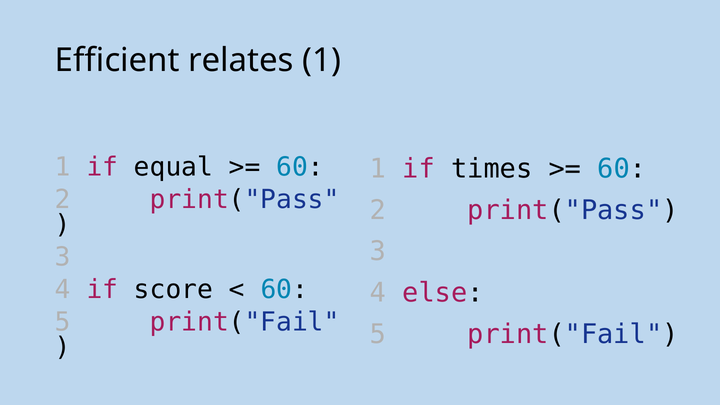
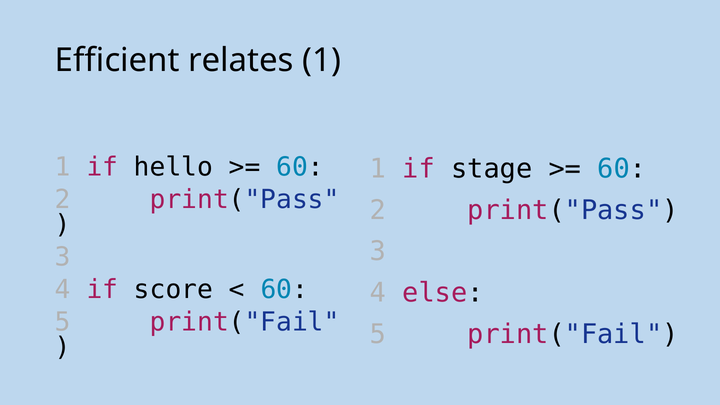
equal: equal -> hello (173, 167)
times: times -> stage (492, 169)
